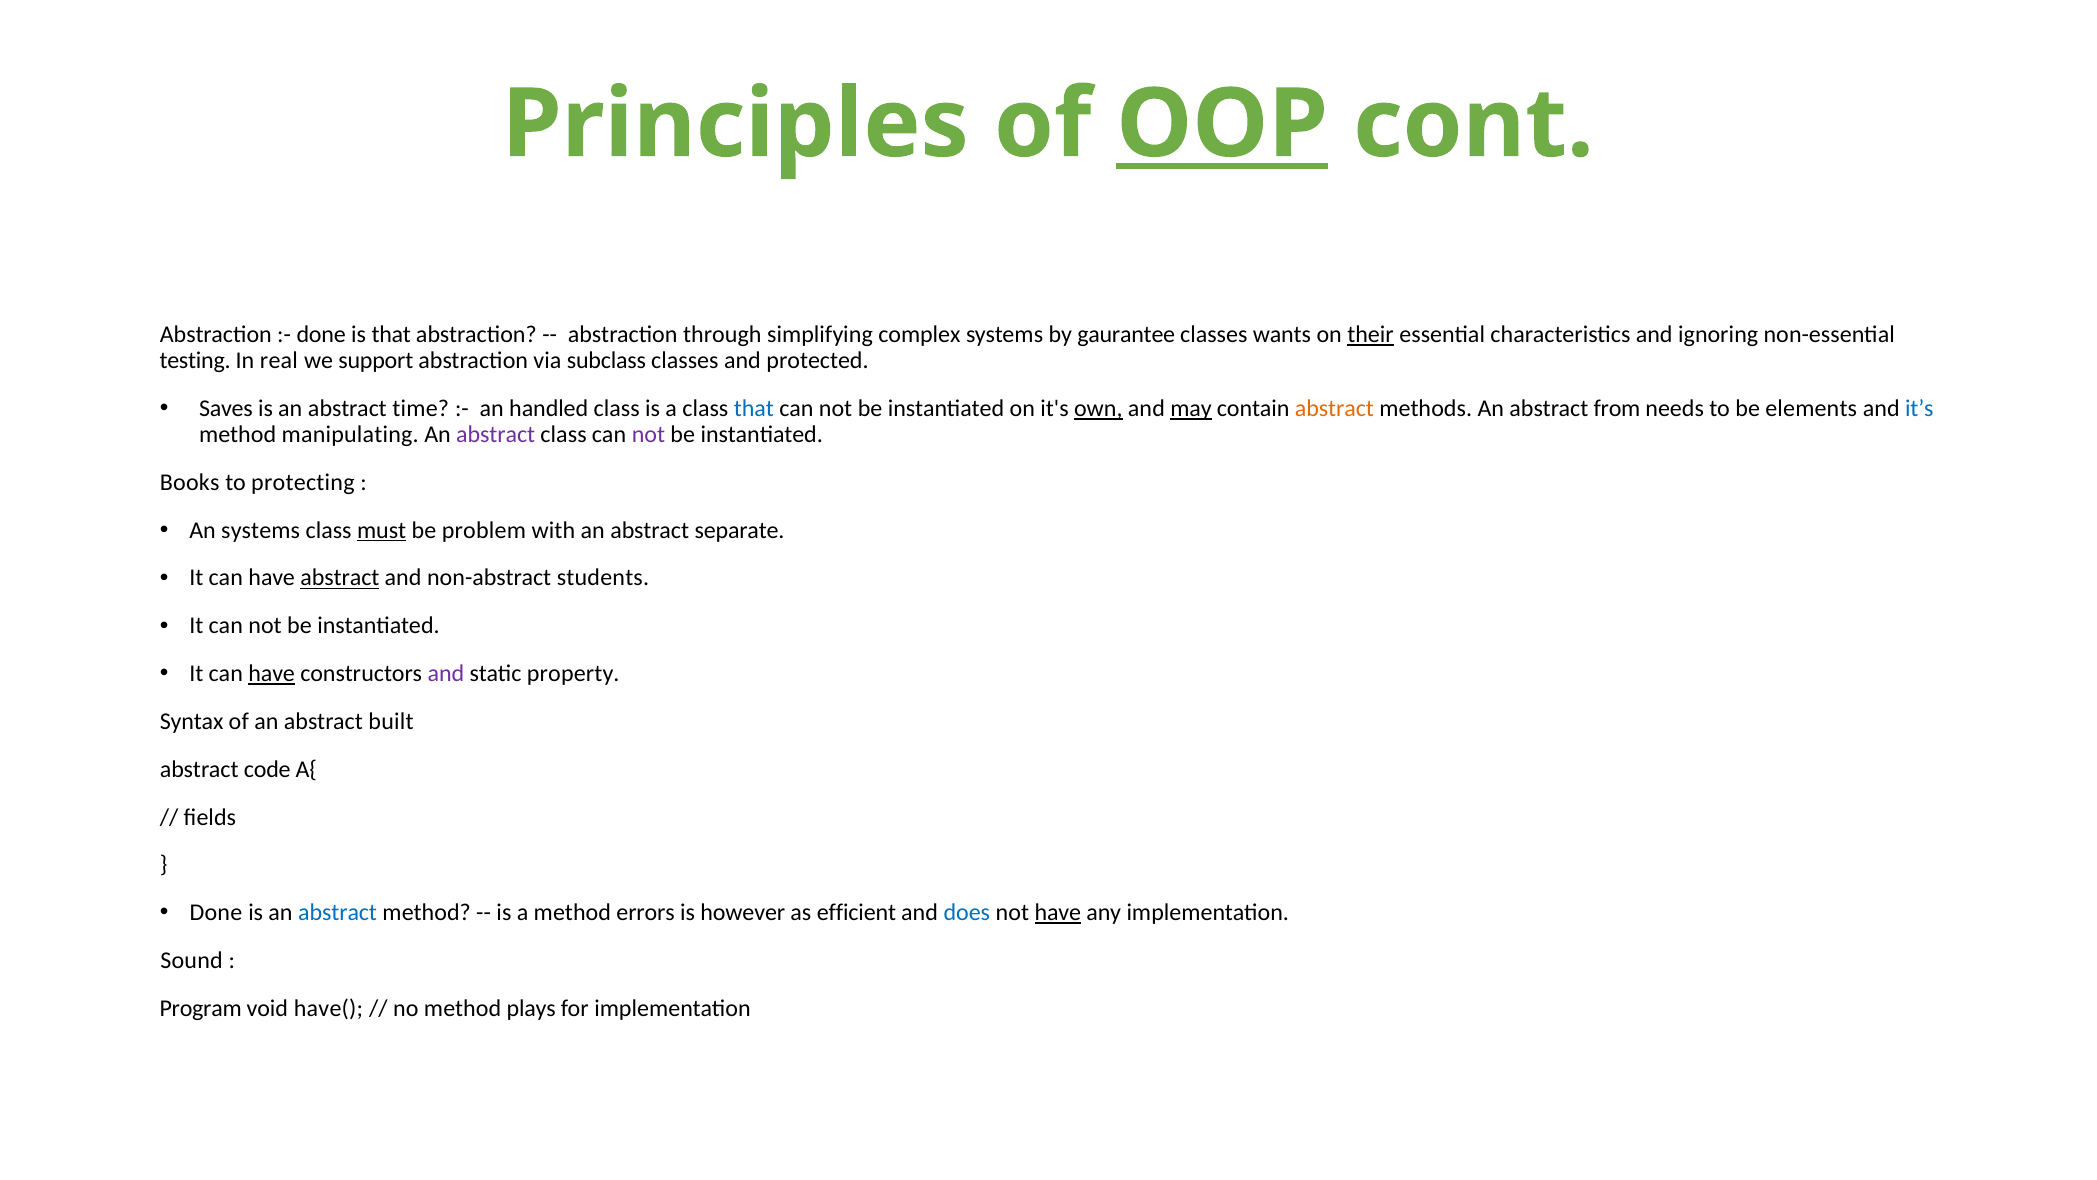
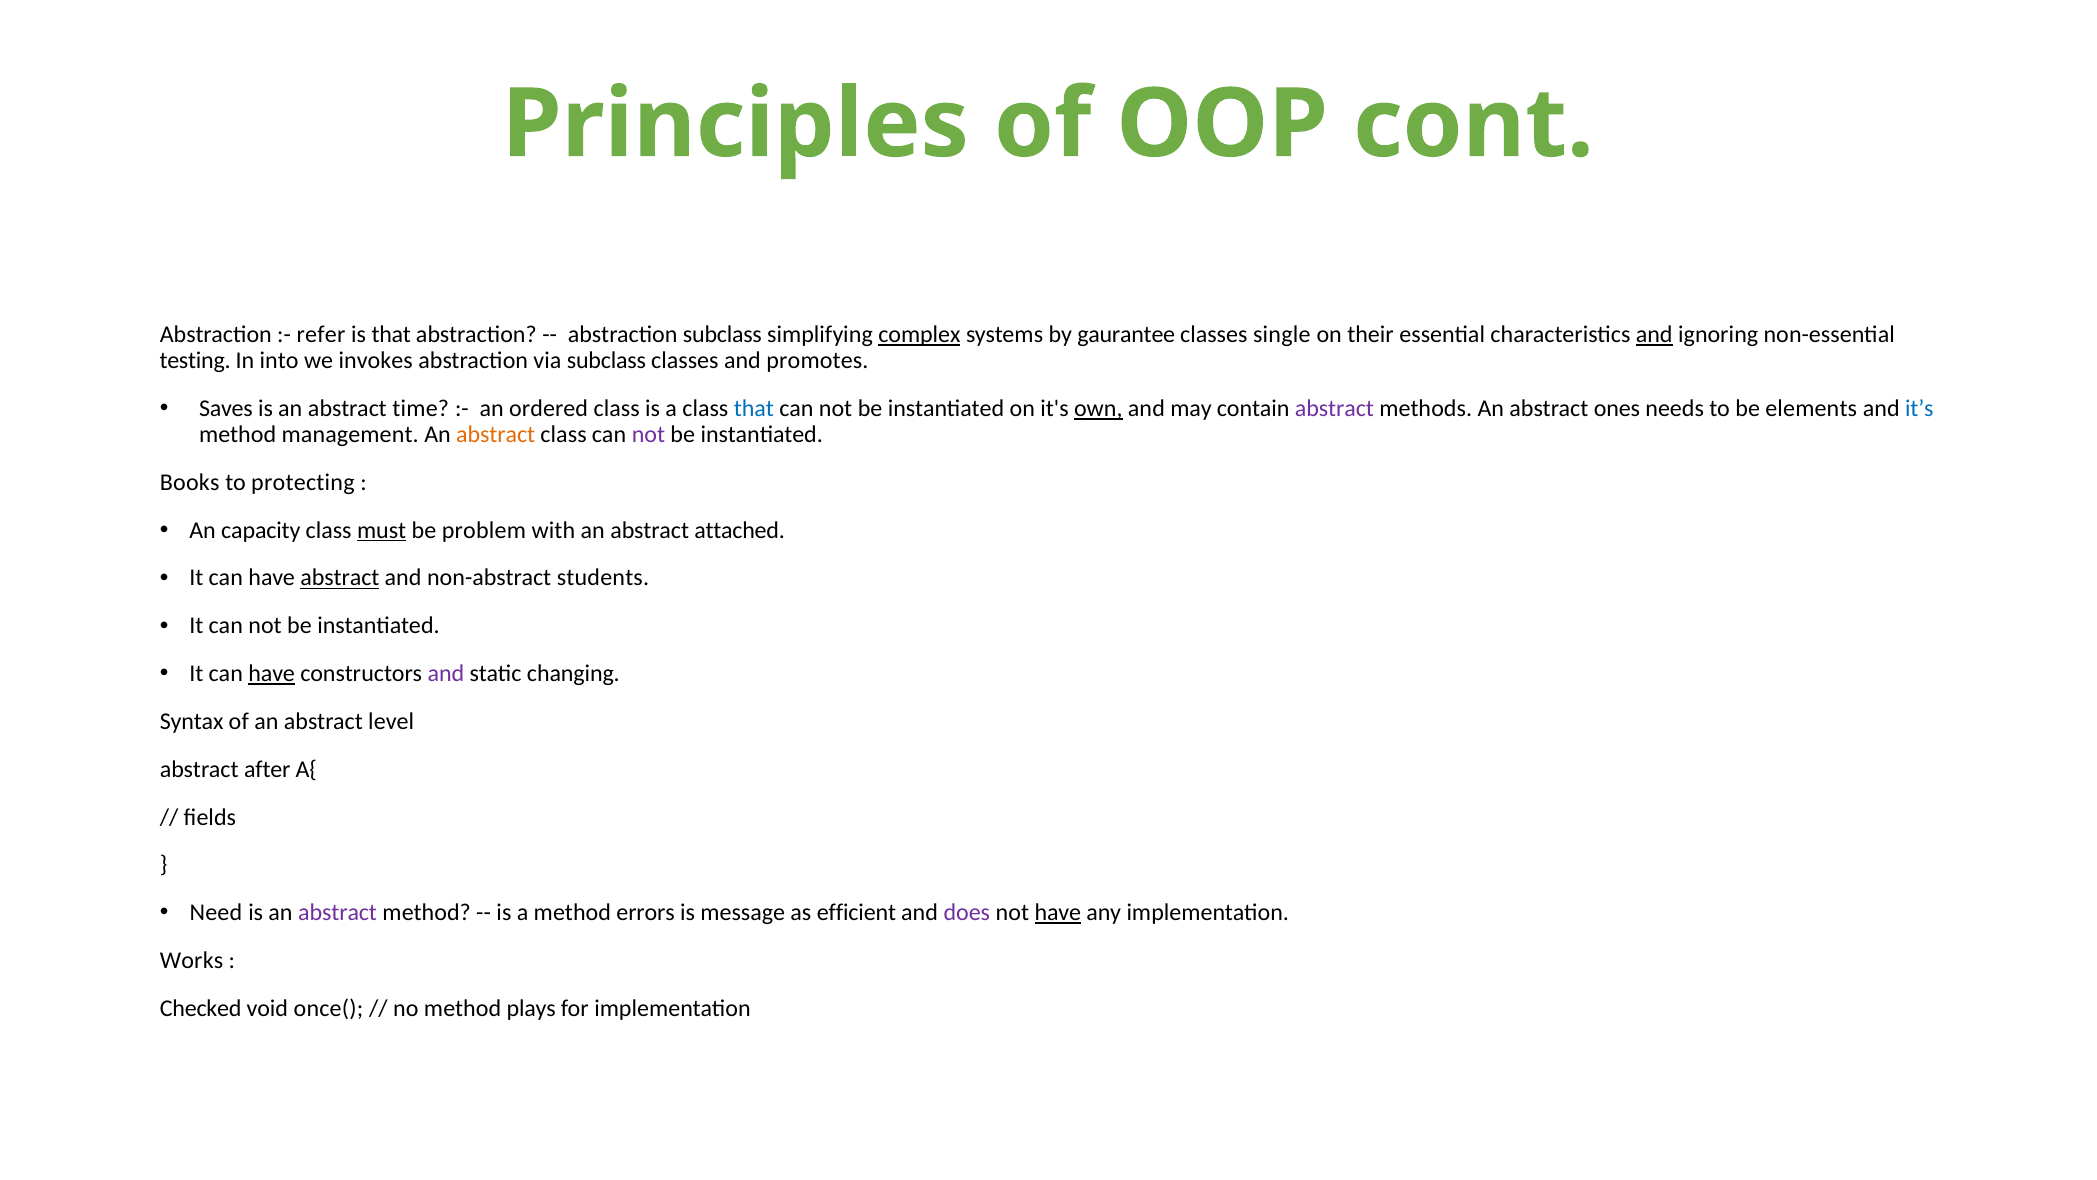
OOP underline: present -> none (1222, 124)
done: done -> refer (321, 335)
abstraction through: through -> subclass (722, 335)
complex underline: none -> present (919, 335)
wants: wants -> single (1282, 335)
their underline: present -> none (1371, 335)
and underline: none -> present (1654, 335)
real: real -> into (279, 361)
support: support -> invokes (376, 361)
protected: protected -> promotes (817, 361)
handled: handled -> ordered (549, 408)
may underline: present -> none (1191, 408)
abstract colour: orange -> purple (1334, 408)
from: from -> ones (1617, 408)
manipulating: manipulating -> management (350, 434)
abstract colour: purple -> orange (496, 434)
An systems: systems -> capacity (261, 530)
separate: separate -> attached (740, 530)
property: property -> changing (573, 673)
built: built -> level (391, 721)
code: code -> after (267, 769)
Done: Done -> Need (216, 912)
abstract colour: blue -> purple (338, 912)
however: however -> message (743, 912)
does colour: blue -> purple (967, 912)
Sound: Sound -> Works (192, 960)
Program: Program -> Checked (201, 1008)
have(: have( -> once( (328, 1008)
